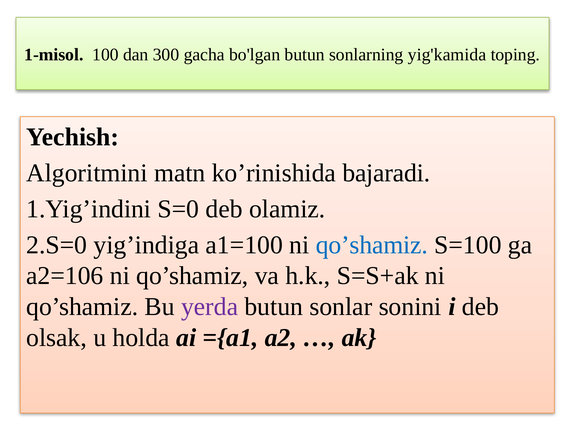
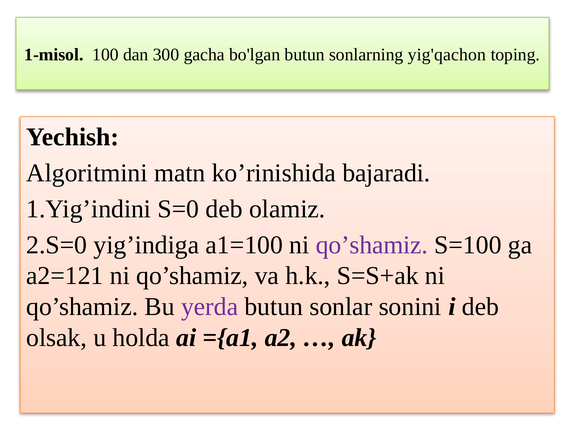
yig'kamida: yig'kamida -> yig'qachon (447, 55)
qo’shamiz colour: blue -> purple (372, 245)
a2=106: a2=106 -> a2=121 (65, 275)
